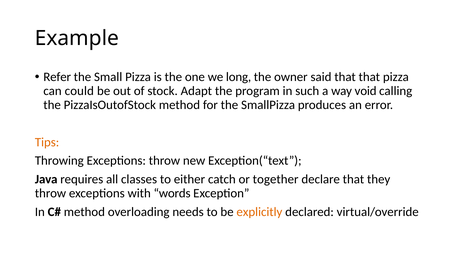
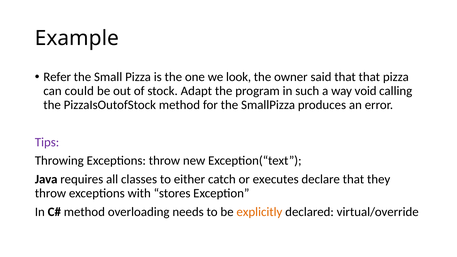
long: long -> look (239, 77)
Tips colour: orange -> purple (47, 142)
together: together -> executes (276, 179)
words: words -> stores (172, 193)
